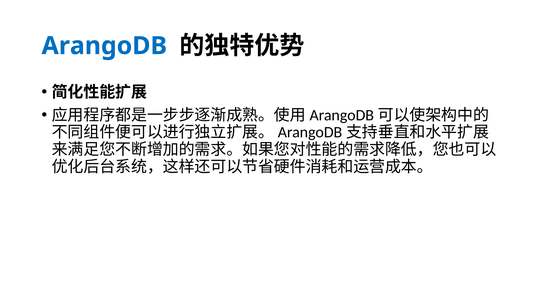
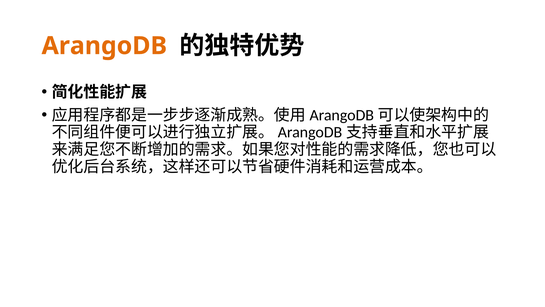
ArangoDB colour: blue -> orange (104, 46)
